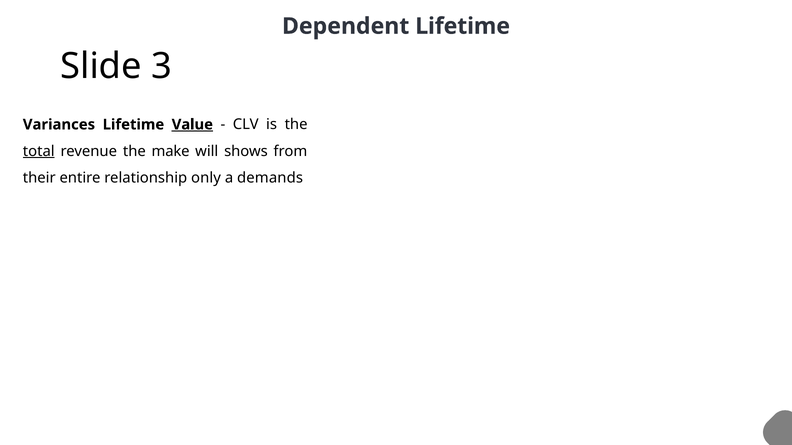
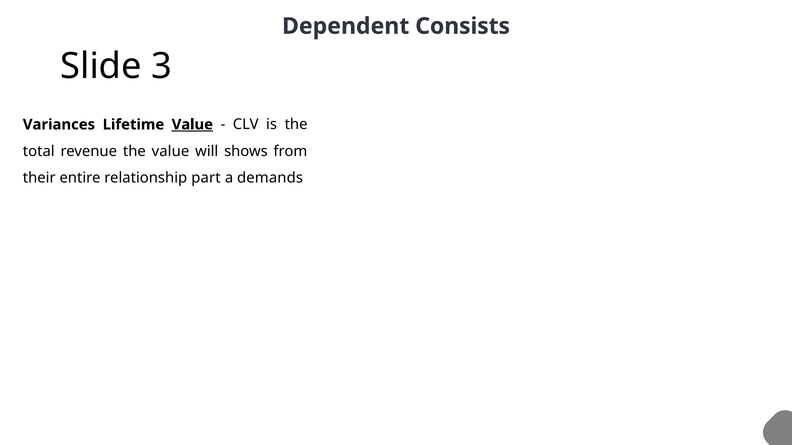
Dependent Lifetime: Lifetime -> Consists (463, 26)
total underline: present -> none (39, 151)
the make: make -> value (170, 151)
only: only -> part (206, 178)
